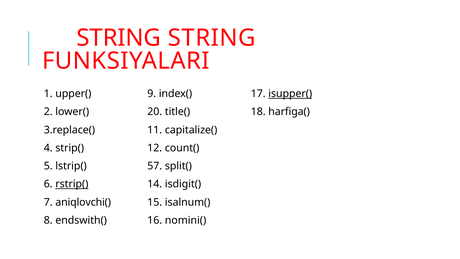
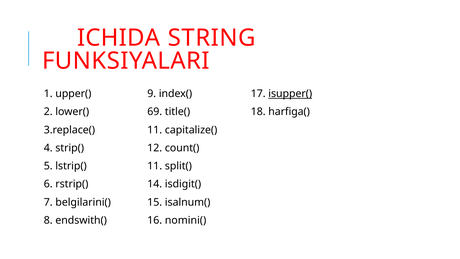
STRING: STRING -> ICHIDA (119, 38)
20: 20 -> 69 (155, 112)
lstrip( 57: 57 -> 11 (155, 166)
rstrip( underline: present -> none (72, 184)
aniqlovchi(: aniqlovchi( -> belgilarini( (83, 202)
